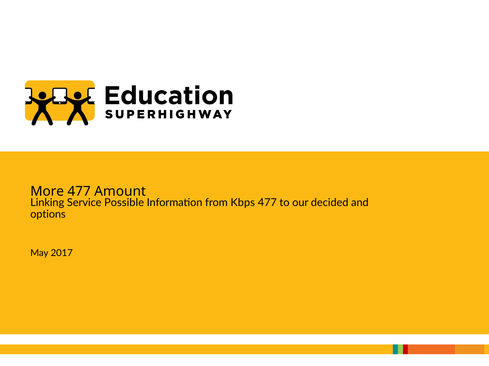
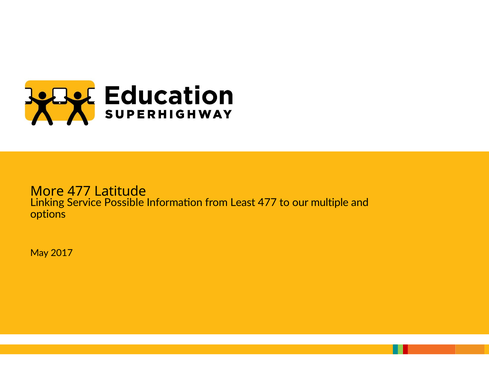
Amount: Amount -> Latitude (120, 192)
Kbps: Kbps -> Least (243, 203)
decided: decided -> multiple (330, 203)
